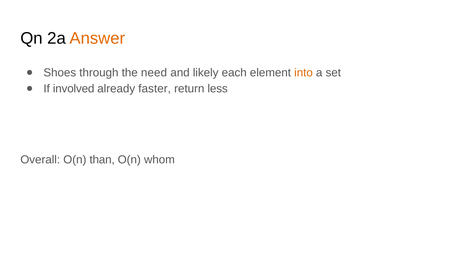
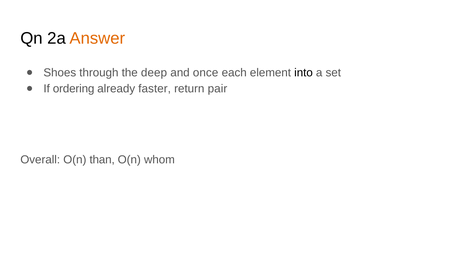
need: need -> deep (154, 73)
likely: likely -> once (206, 73)
into colour: orange -> black (304, 73)
involved: involved -> ordering (74, 89)
less: less -> pair (217, 89)
